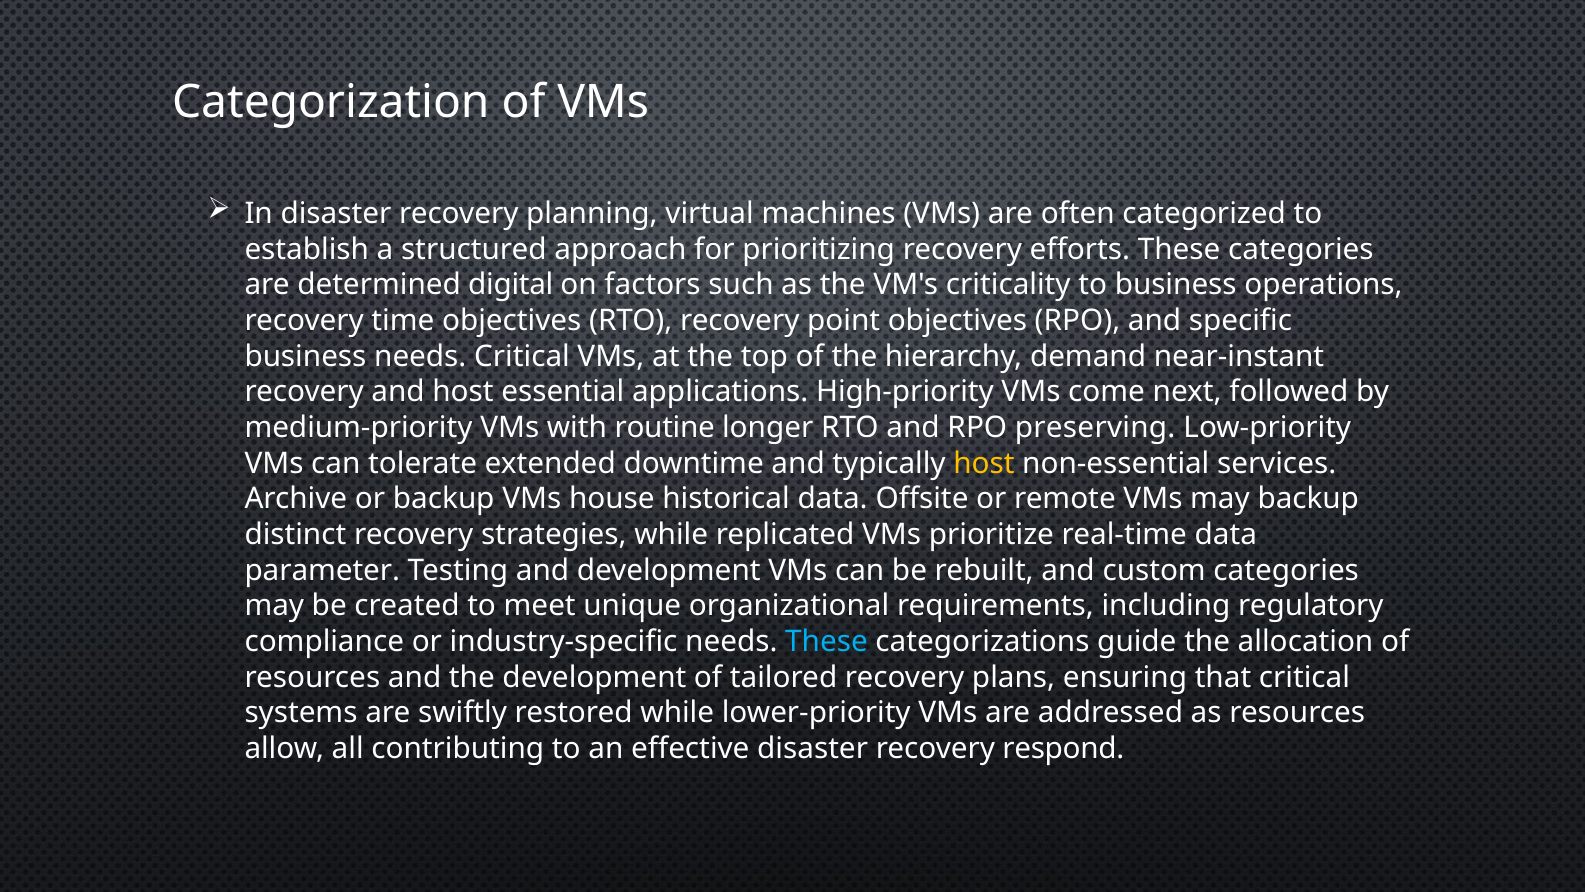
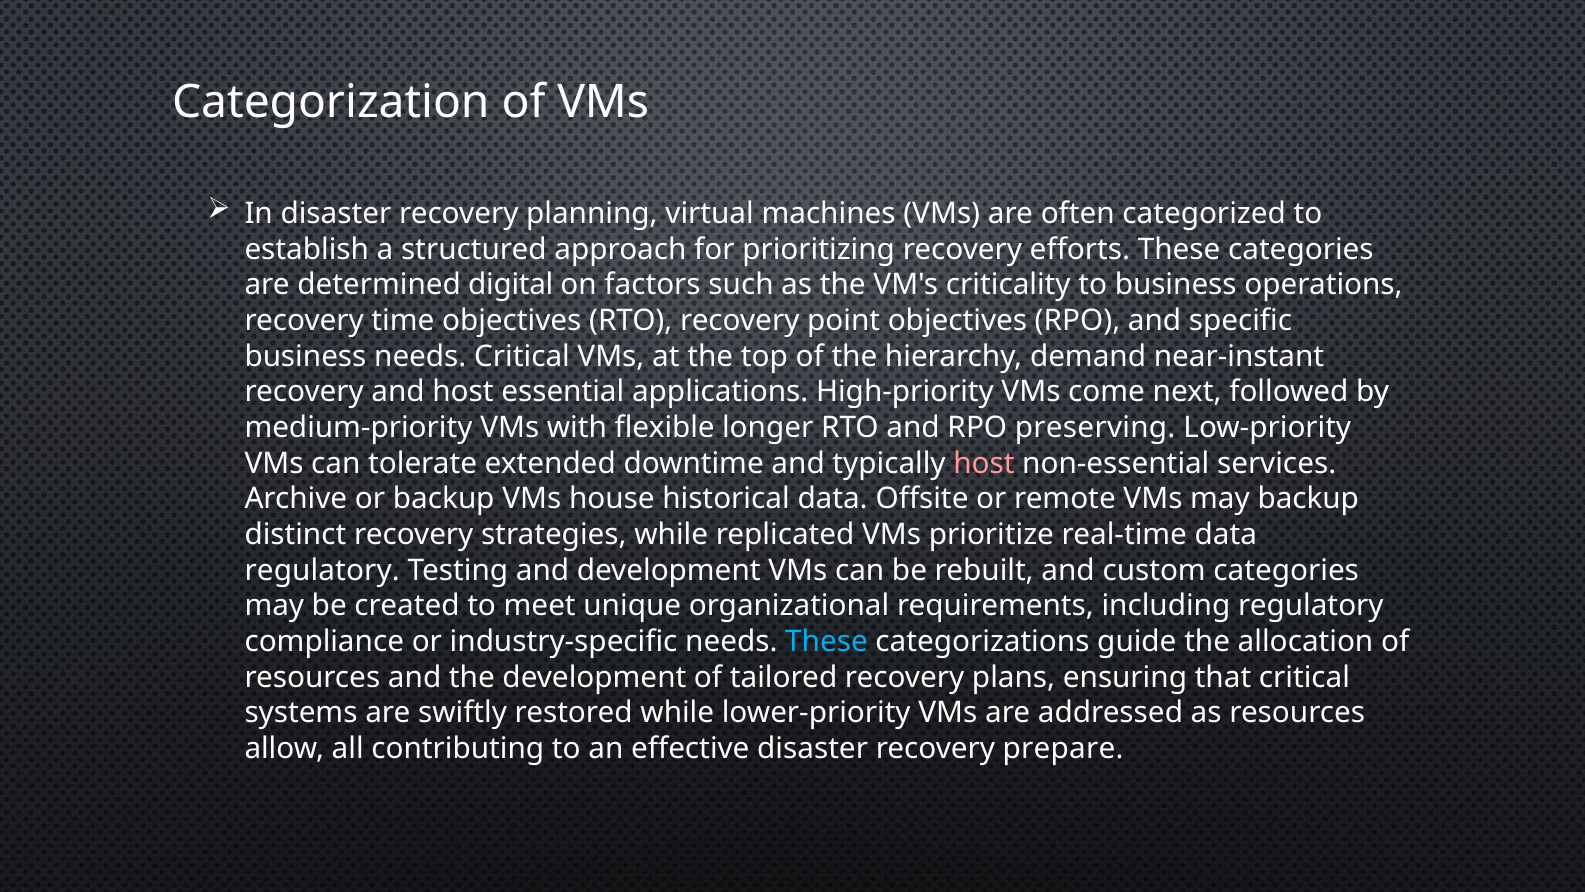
routine: routine -> flexible (665, 427)
host colour: yellow -> pink (984, 463)
parameter: parameter -> regulatory (322, 570)
respond: respond -> prepare (1063, 748)
